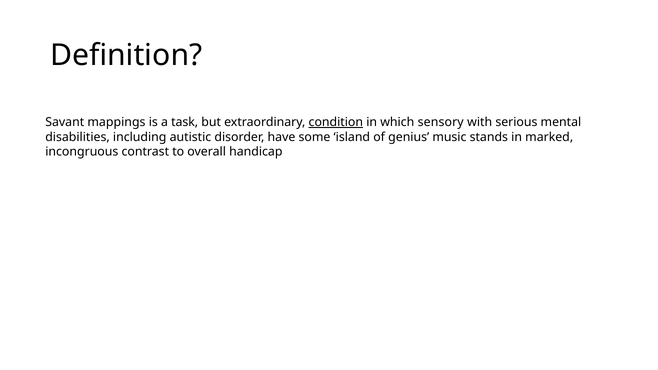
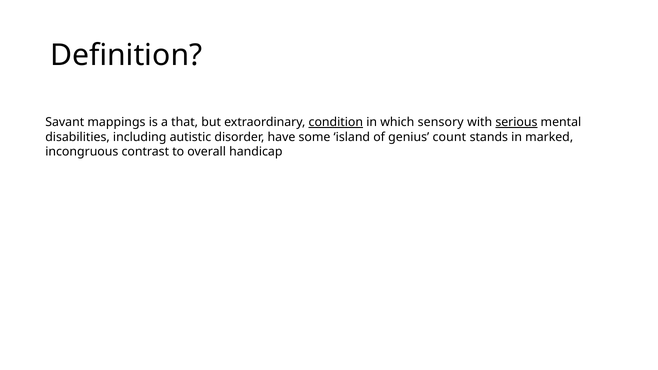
task: task -> that (185, 122)
serious underline: none -> present (516, 122)
music: music -> count (449, 137)
